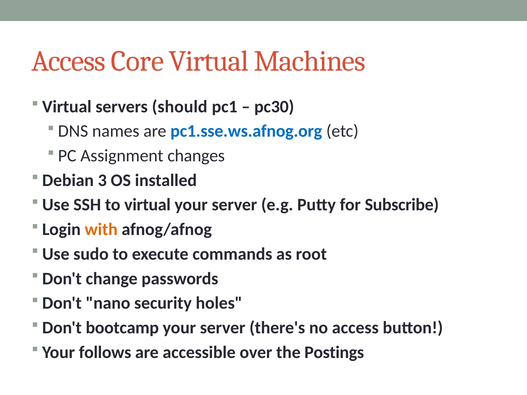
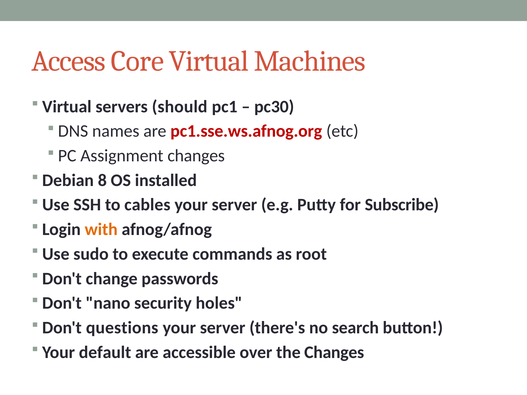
pc1.sse.ws.afnog.org colour: blue -> red (246, 131)
3: 3 -> 8 (102, 180)
to virtual: virtual -> cables (147, 205)
bootcamp: bootcamp -> questions (122, 328)
no access: access -> search (355, 328)
follows: follows -> default (105, 352)
the Postings: Postings -> Changes (334, 352)
